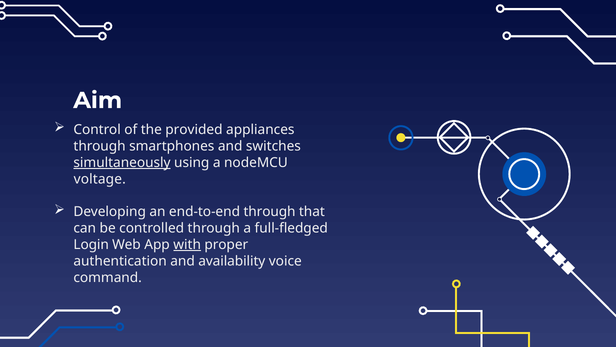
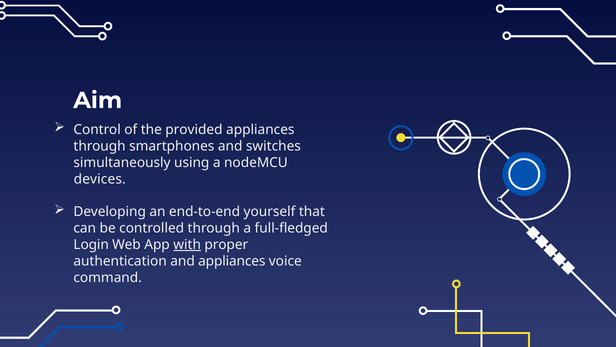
simultaneously underline: present -> none (122, 162)
voltage: voltage -> devices (100, 179)
end-to-end through: through -> yourself (269, 212)
and availability: availability -> appliances (232, 261)
